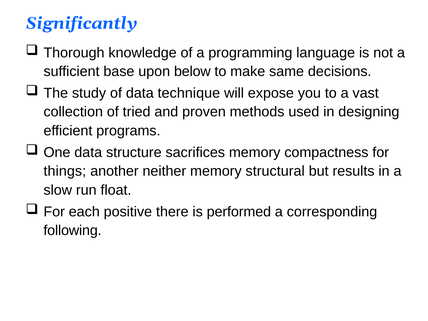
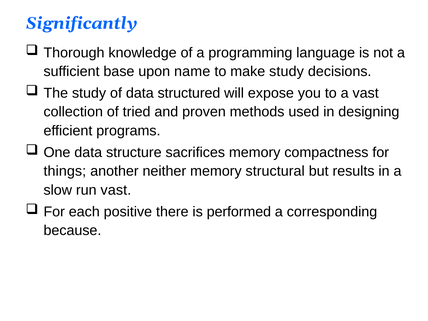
below: below -> name (192, 71)
make same: same -> study (286, 71)
technique: technique -> structured (189, 93)
run float: float -> vast (116, 190)
following: following -> because (72, 231)
